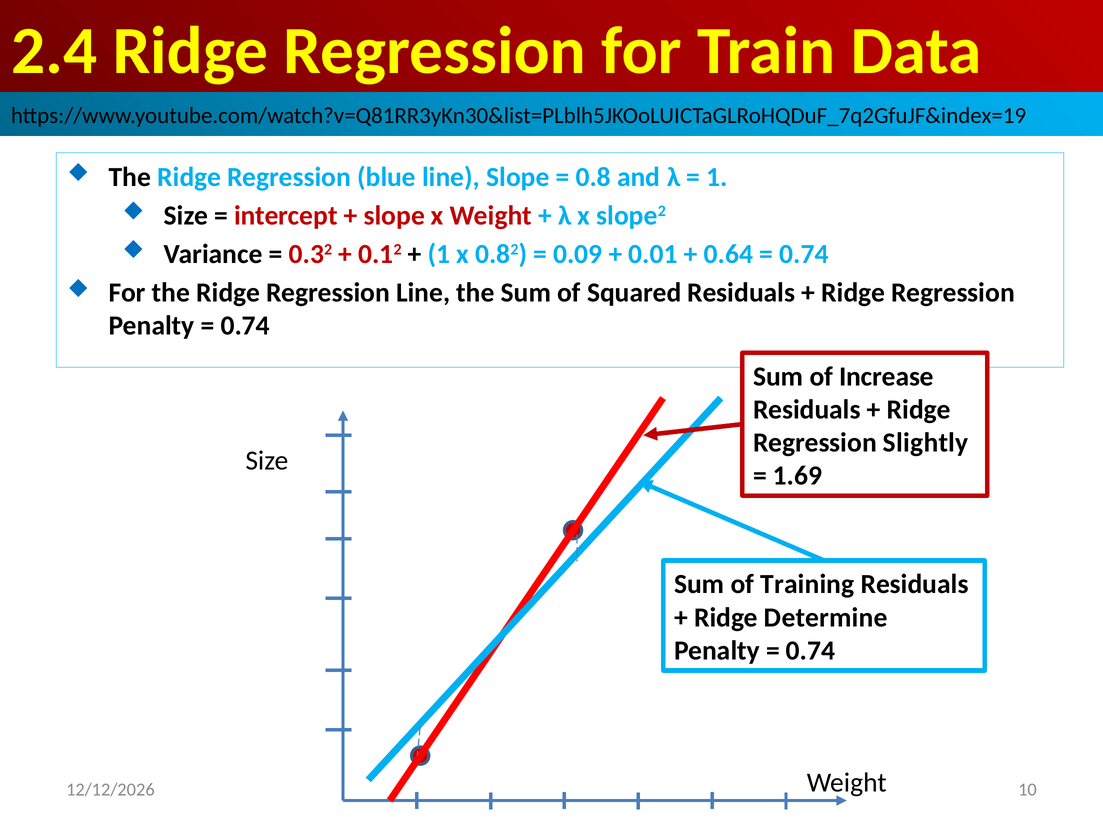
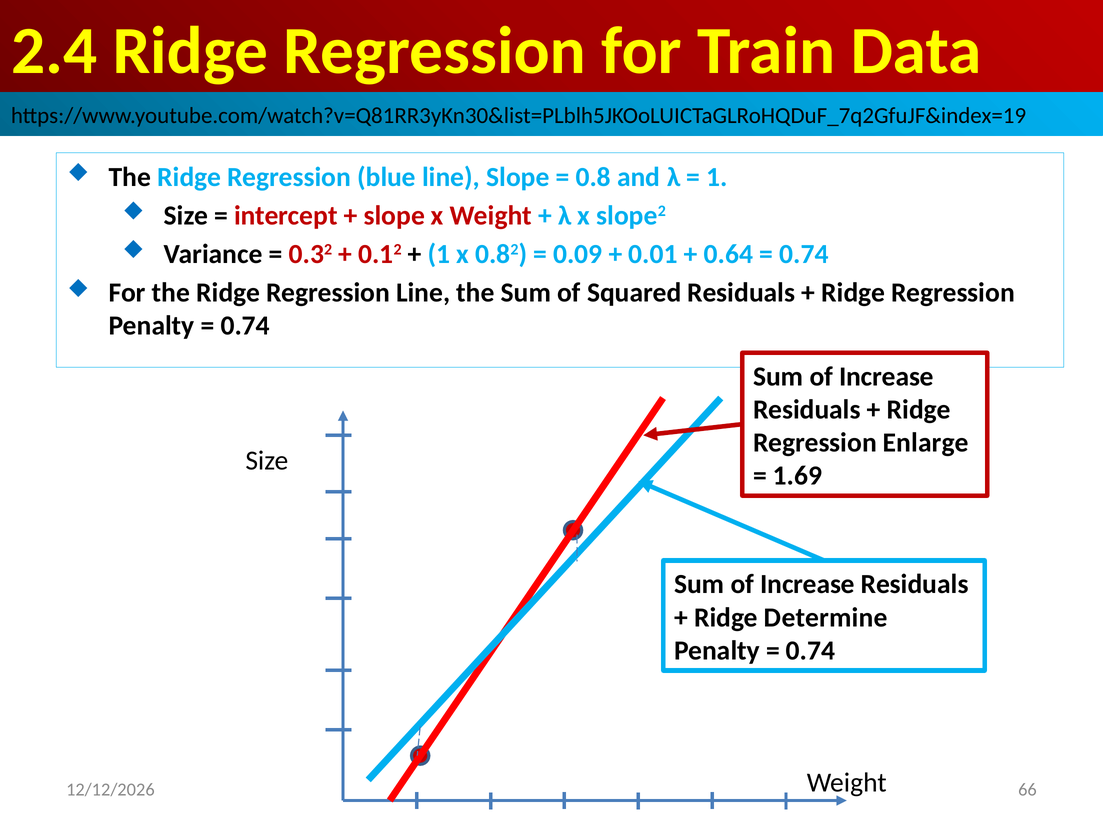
Slightly: Slightly -> Enlarge (926, 443)
Training: Training -> Increase (808, 585)
10: 10 -> 66 (1028, 790)
